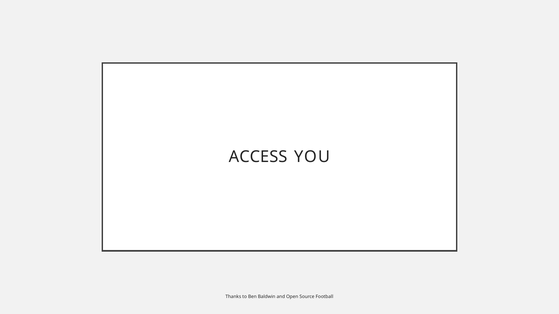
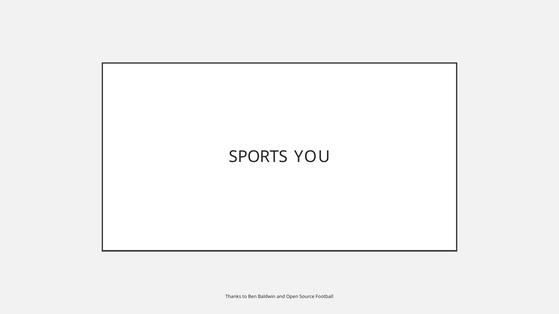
ACCESS: ACCESS -> SPORTS (258, 157)
